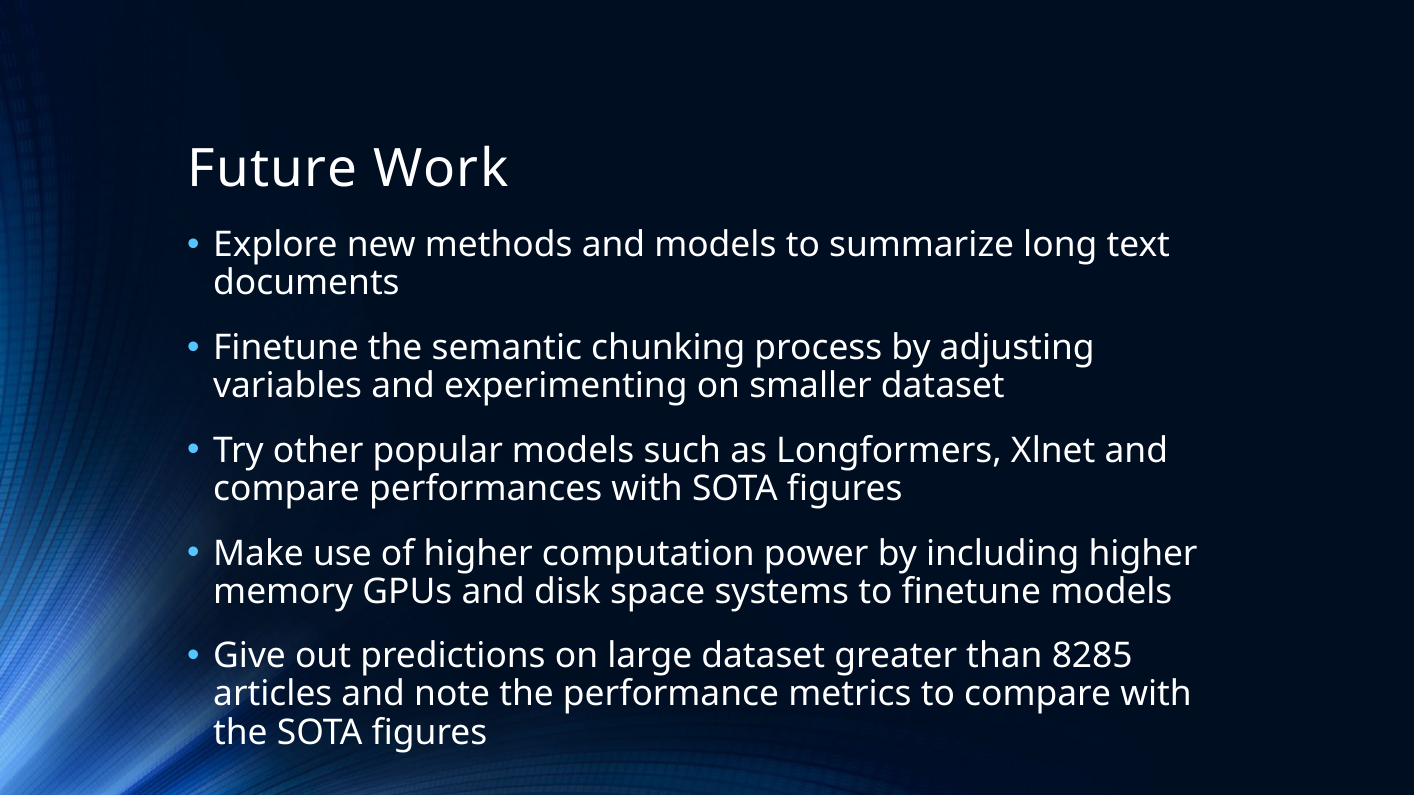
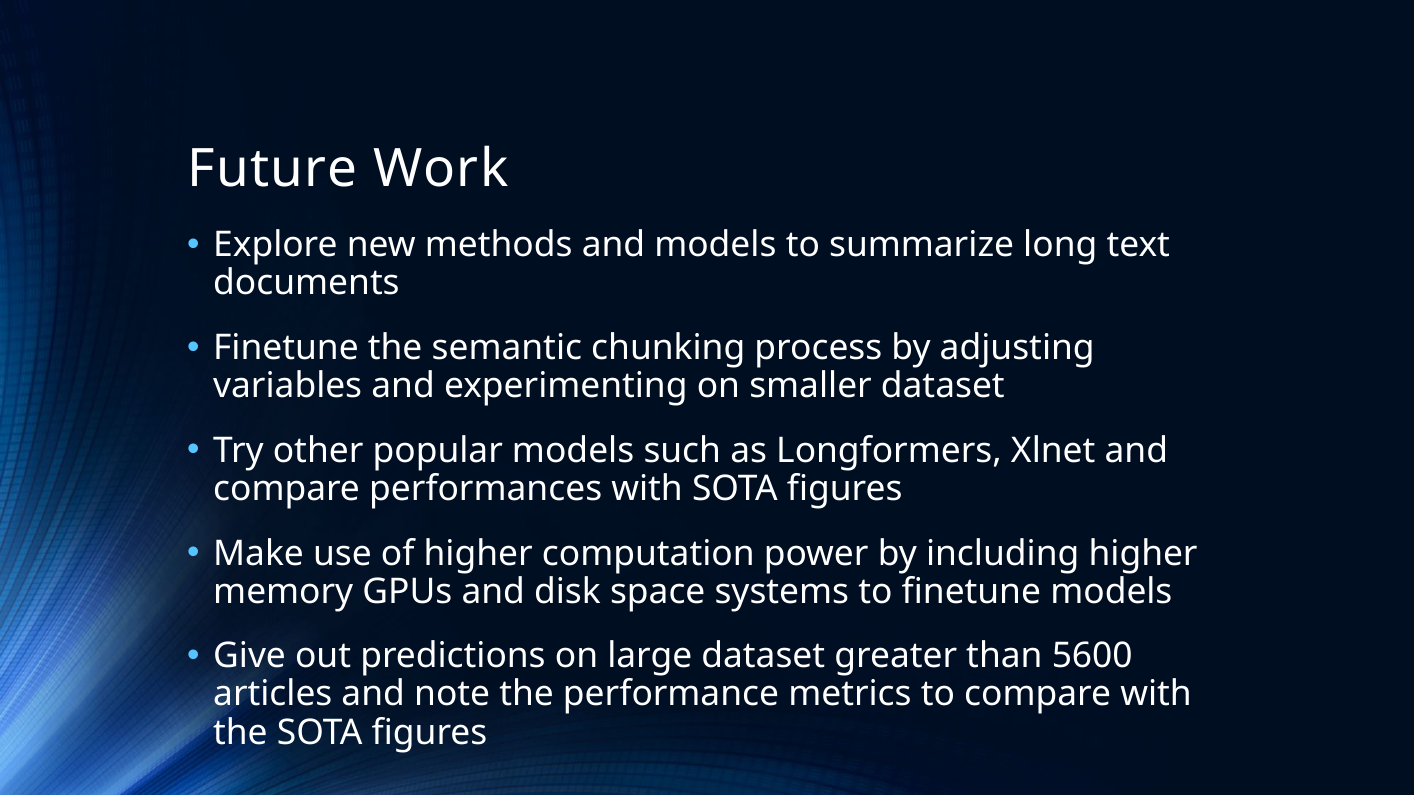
8285: 8285 -> 5600 (1092, 657)
